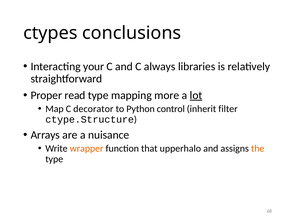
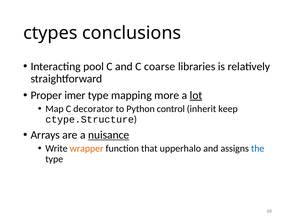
your: your -> pool (94, 67)
always: always -> coarse (160, 67)
read: read -> imer (75, 95)
filter: filter -> keep (228, 109)
nuisance underline: none -> present (109, 135)
the colour: orange -> blue (258, 149)
